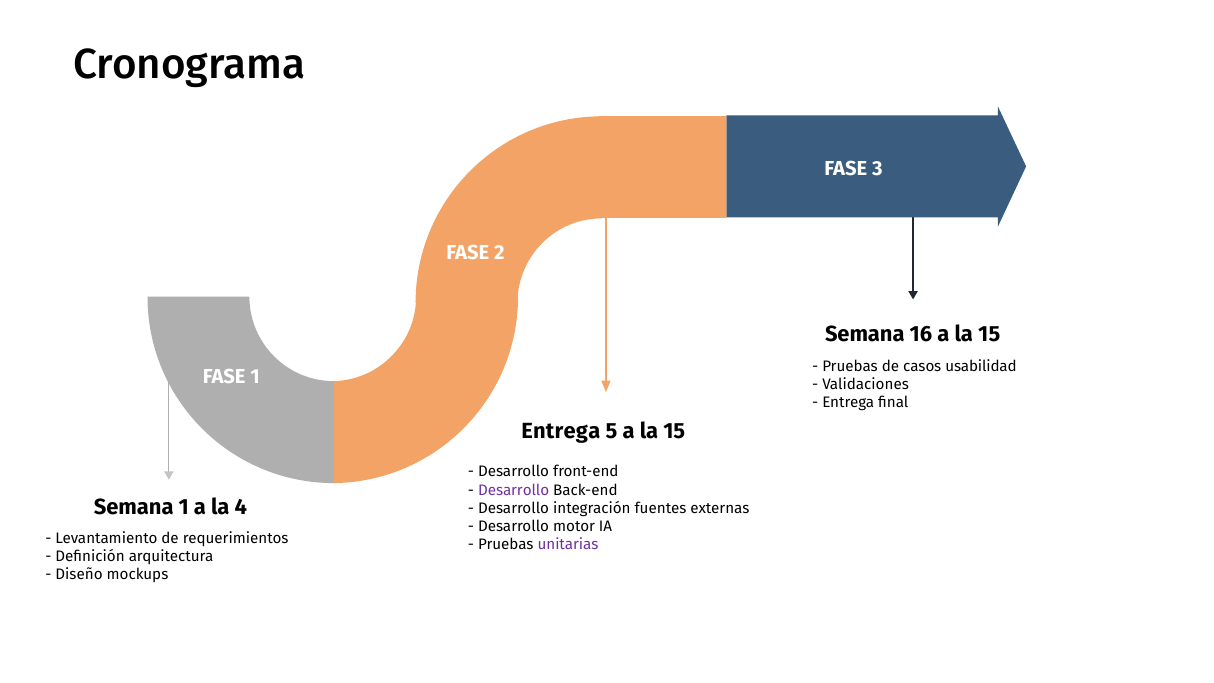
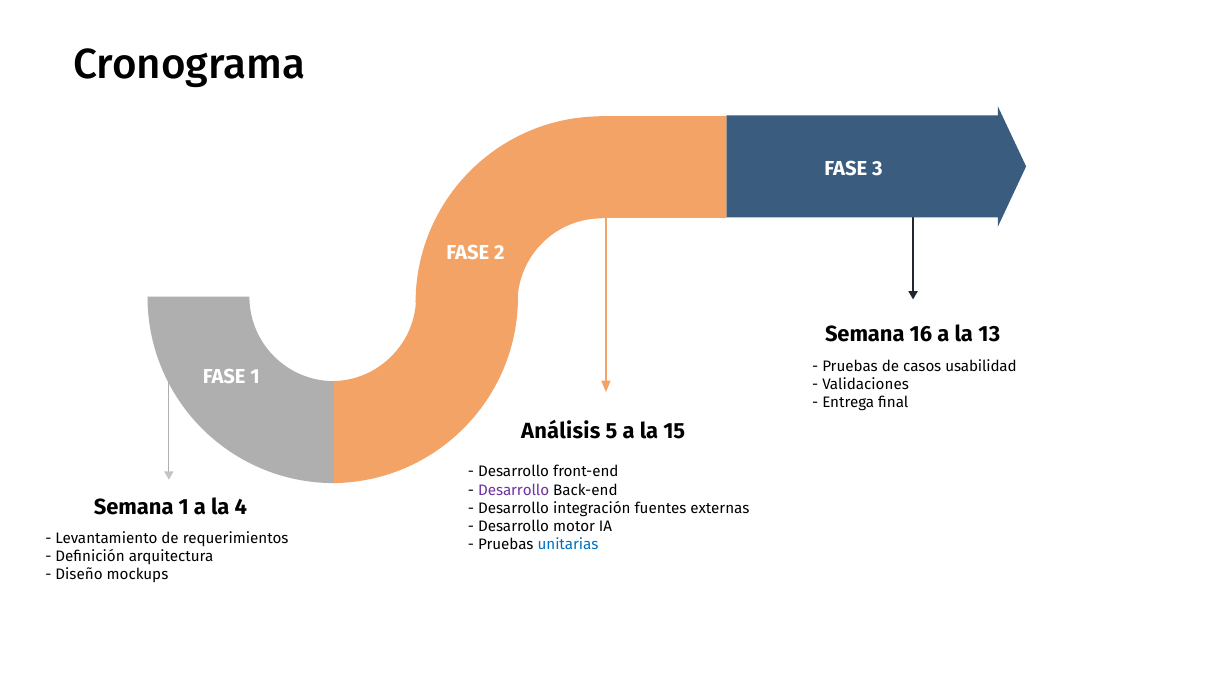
16 a la 15: 15 -> 13 (989, 334)
Entrega: Entrega -> Análisis (561, 431)
unitarias colour: purple -> blue (568, 545)
